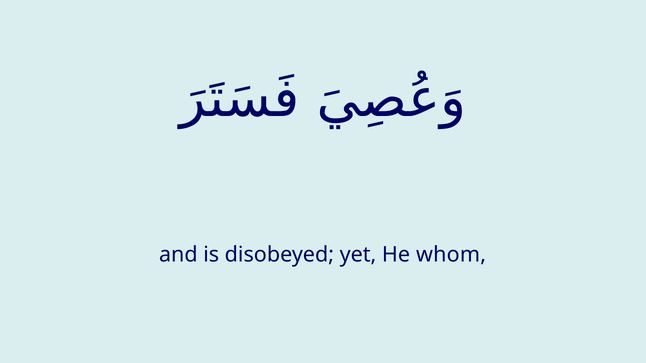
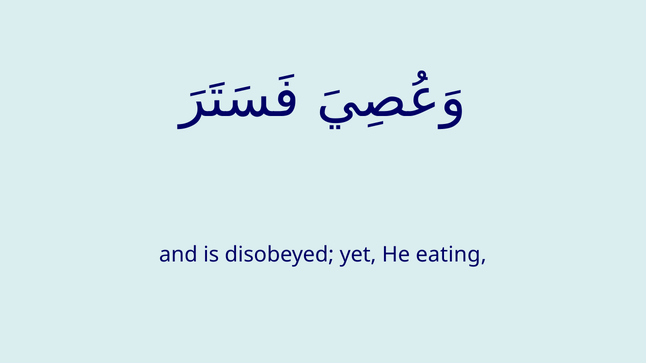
whom: whom -> eating (451, 255)
